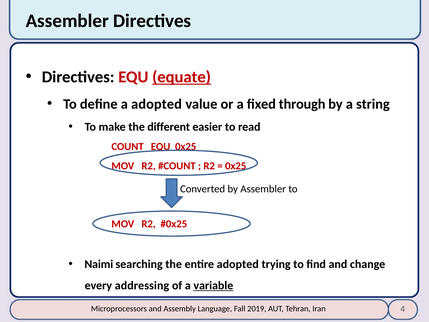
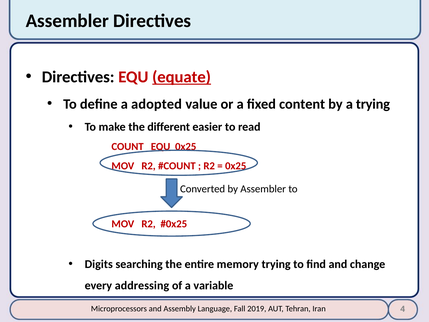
through: through -> content (302, 104)
a string: string -> trying (373, 104)
Naimi: Naimi -> Digits (99, 264)
entire adopted: adopted -> memory (238, 264)
variable underline: present -> none (213, 285)
